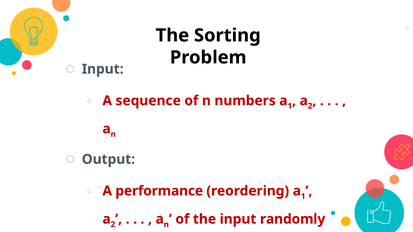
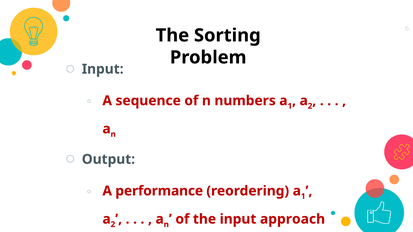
randomly: randomly -> approach (293, 219)
